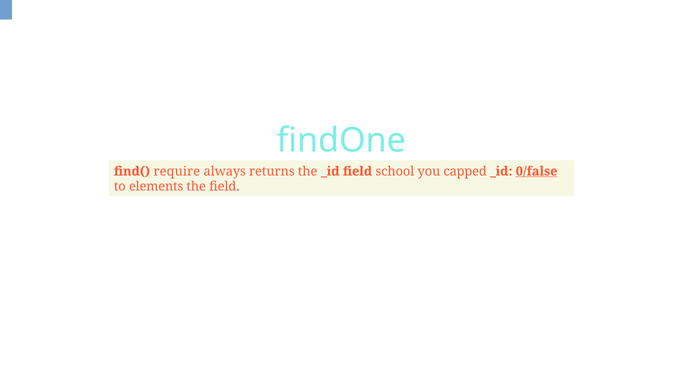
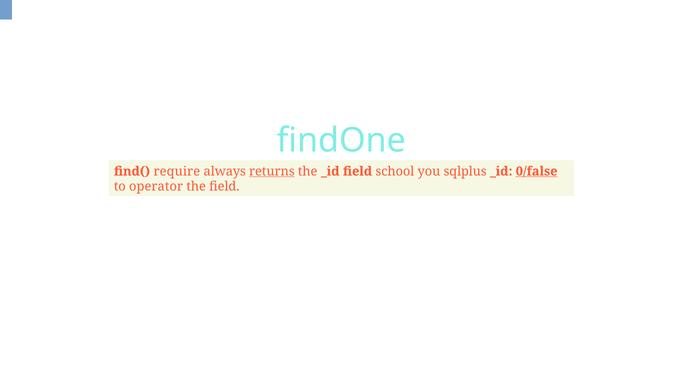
returns underline: none -> present (272, 171)
capped: capped -> sqlplus (465, 171)
elements: elements -> operator (156, 187)
